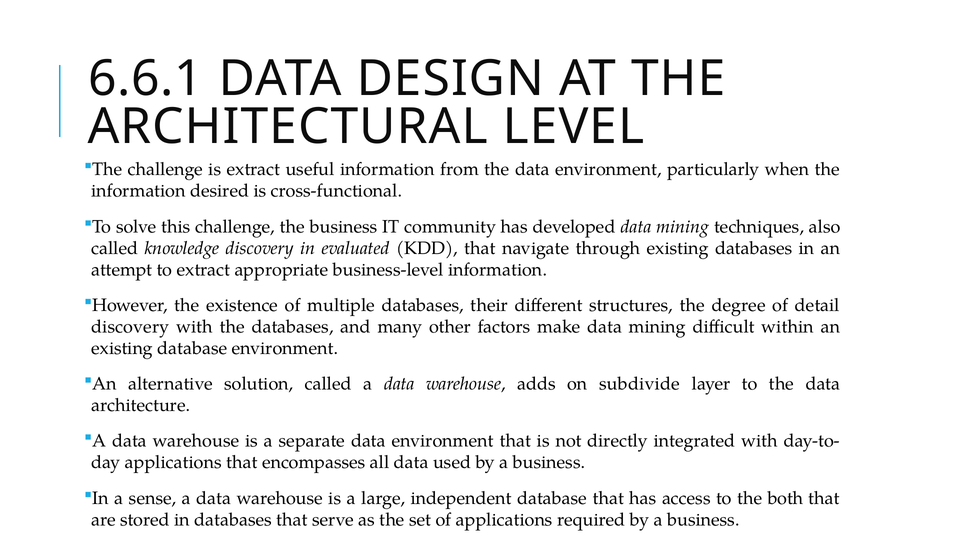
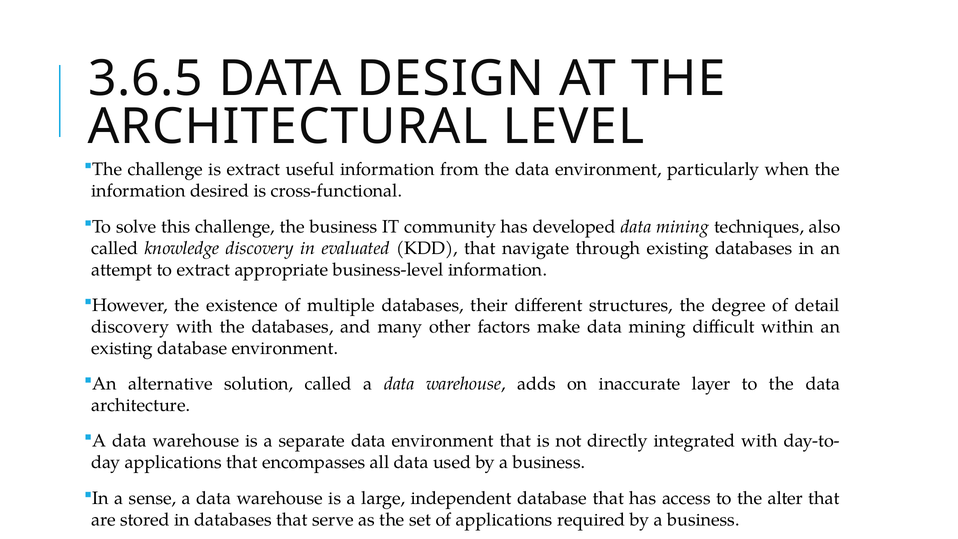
6.6.1: 6.6.1 -> 3.6.5 (145, 79)
subdivide: subdivide -> inaccurate (640, 384)
both: both -> alter (785, 498)
